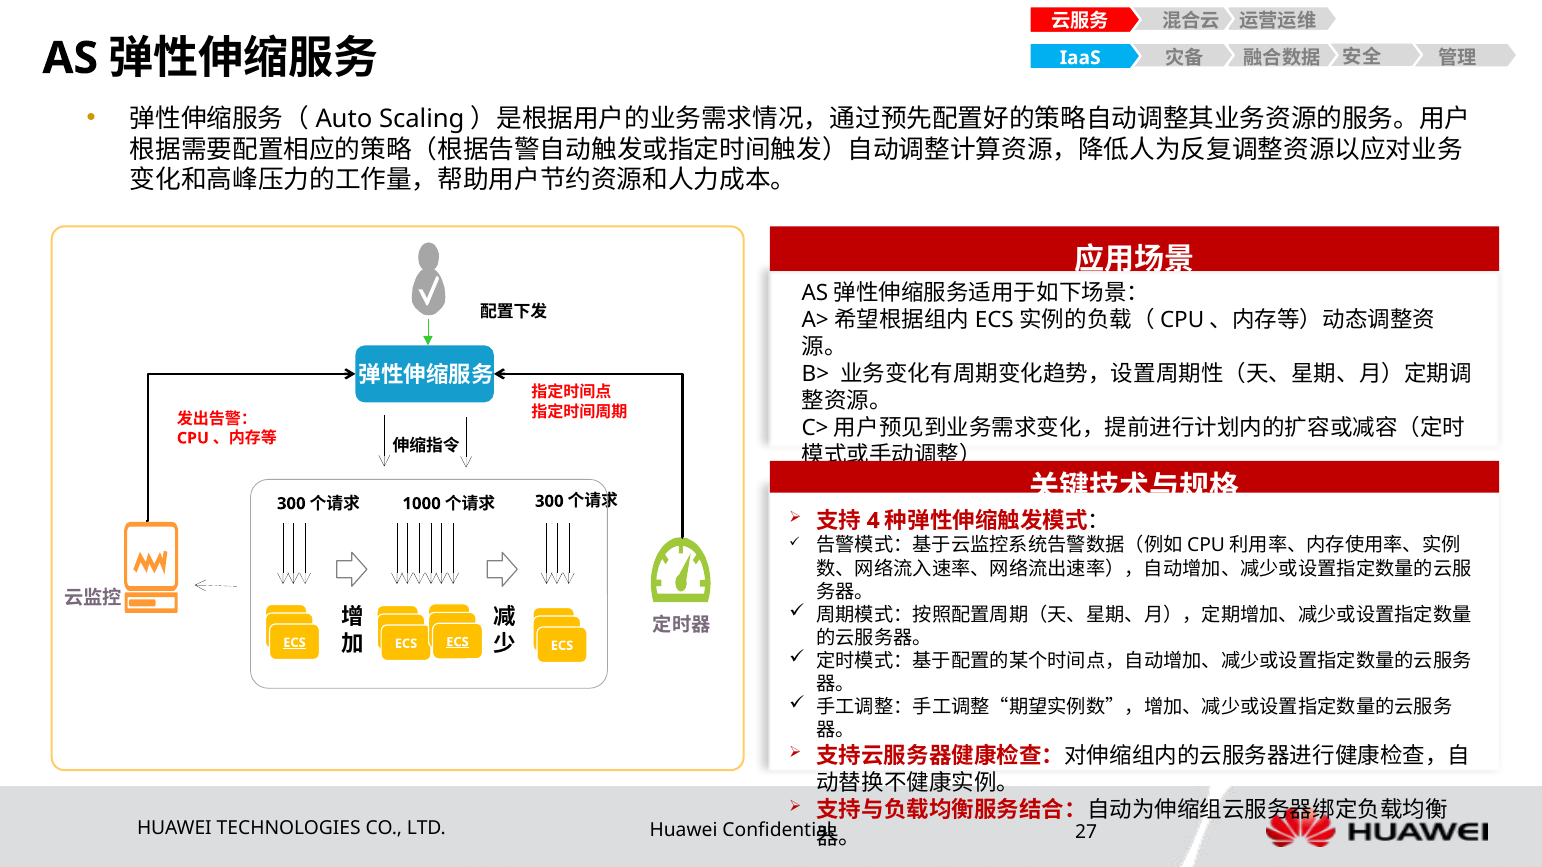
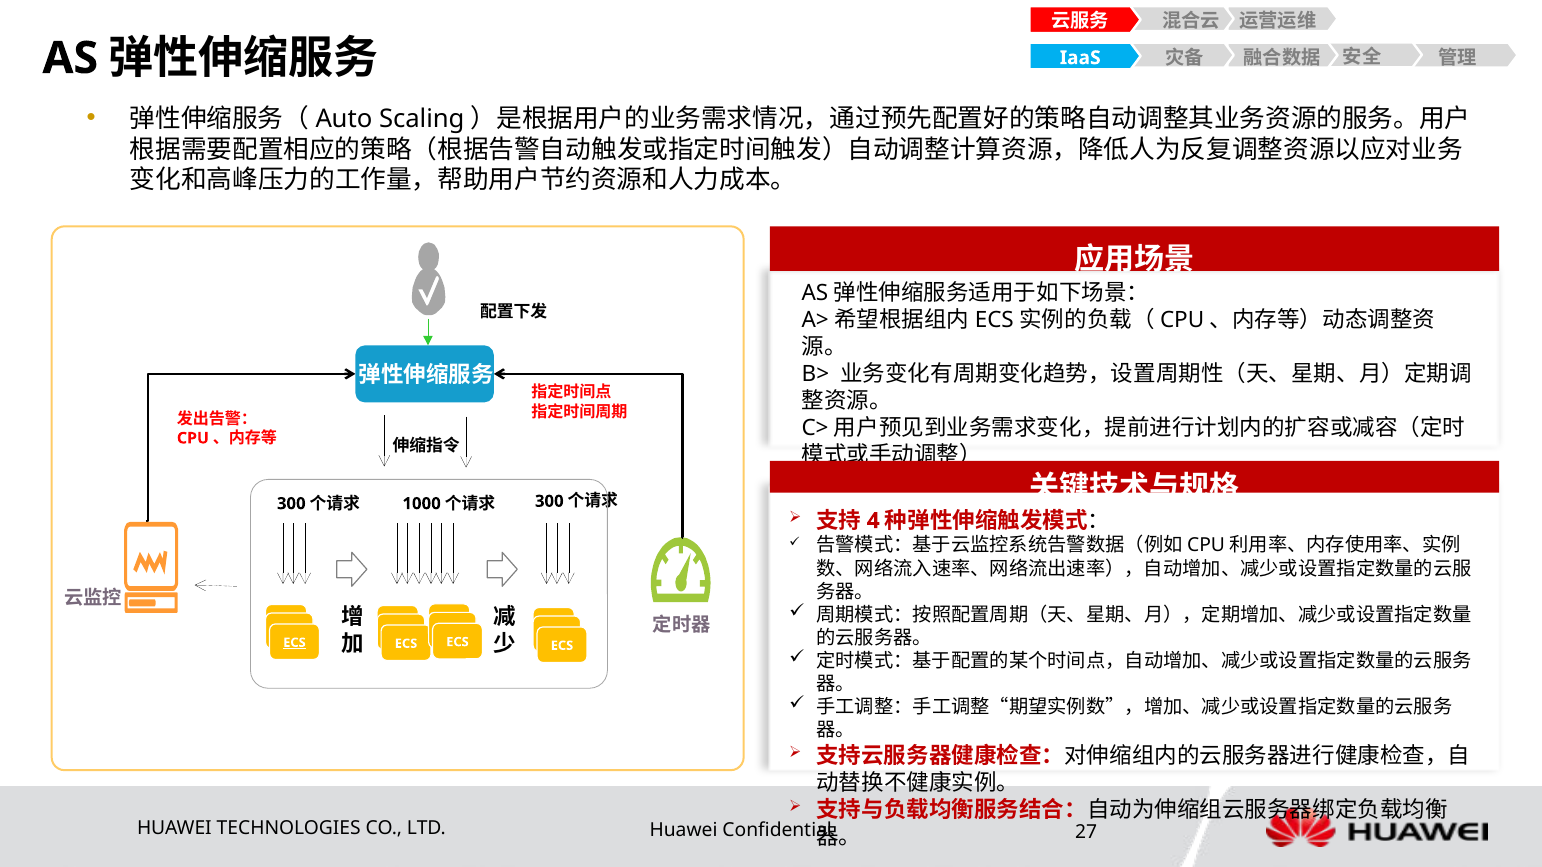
ECS underline: present -> none (457, 642)
